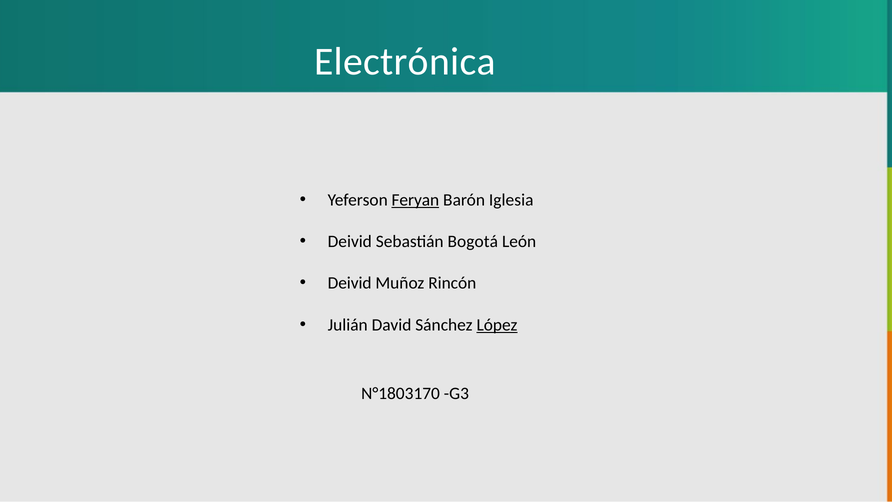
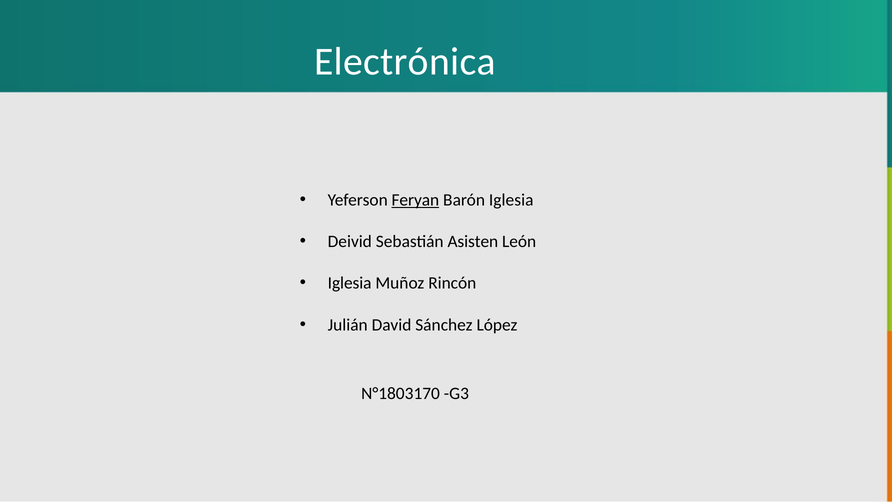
Bogotá: Bogotá -> Asisten (473, 241)
Deivid: Deivid -> Iglesia (350, 283)
López underline: present -> none (497, 325)
